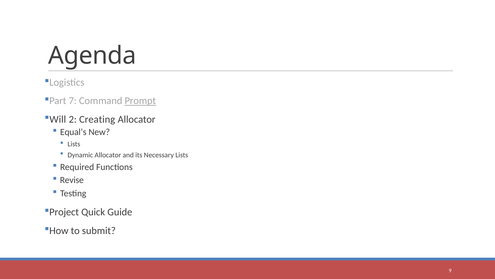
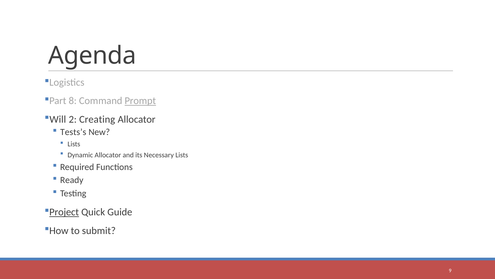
7: 7 -> 8 (73, 101)
Equal’s: Equal’s -> Tests’s (73, 132)
Revise: Revise -> Ready (72, 180)
Project underline: none -> present (64, 212)
